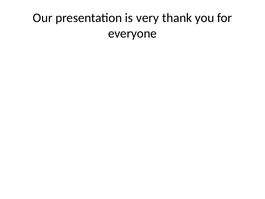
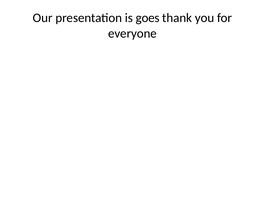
very: very -> goes (148, 18)
